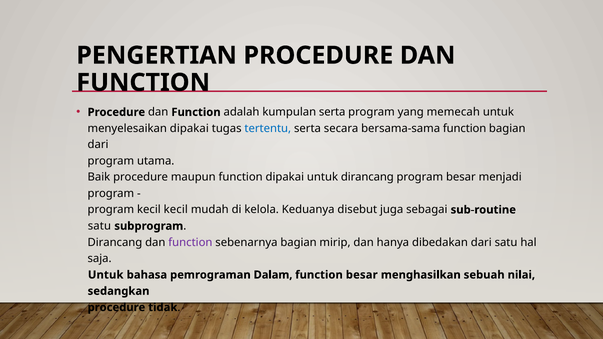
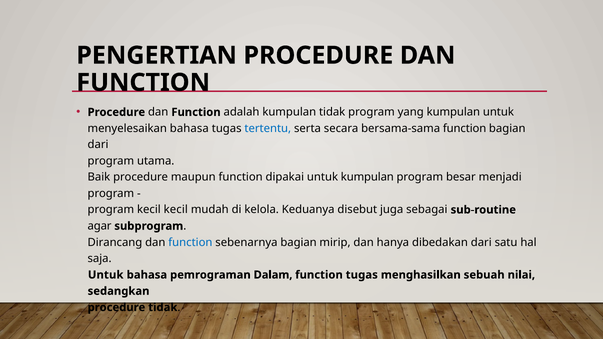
kumpulan serta: serta -> tidak (332, 112)
yang memecah: memecah -> kumpulan (453, 112)
menyelesaikan dipakai: dipakai -> bahasa (189, 129)
untuk dirancang: dirancang -> kumpulan (367, 177)
satu: satu -> agar (100, 226)
function colour: purple -> blue (190, 242)
function besar: besar -> tugas (362, 275)
